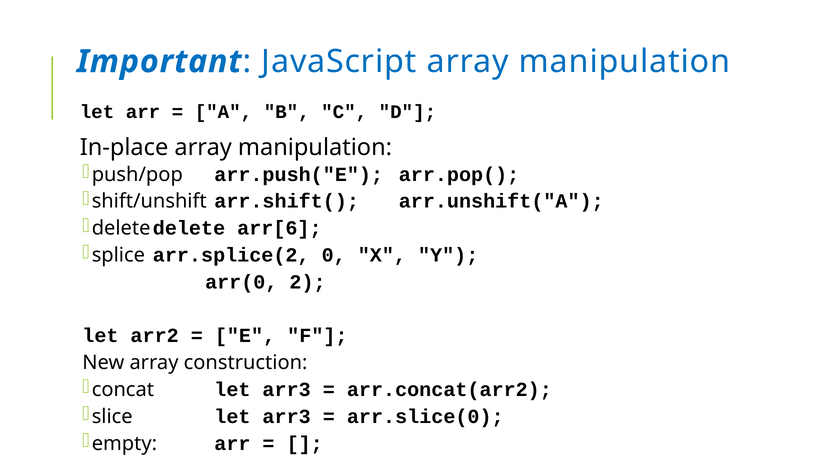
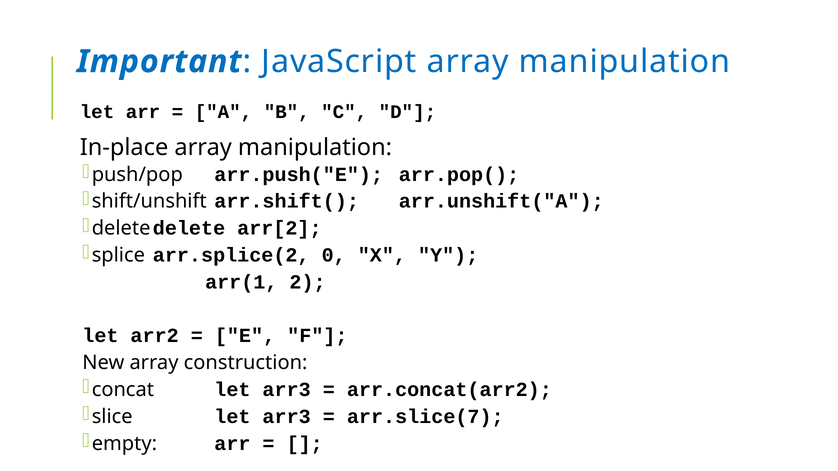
arr[6: arr[6 -> arr[2 (279, 228)
arr(0: arr(0 -> arr(1 (241, 282)
arr.slice(0: arr.slice(0 -> arr.slice(7 (425, 417)
